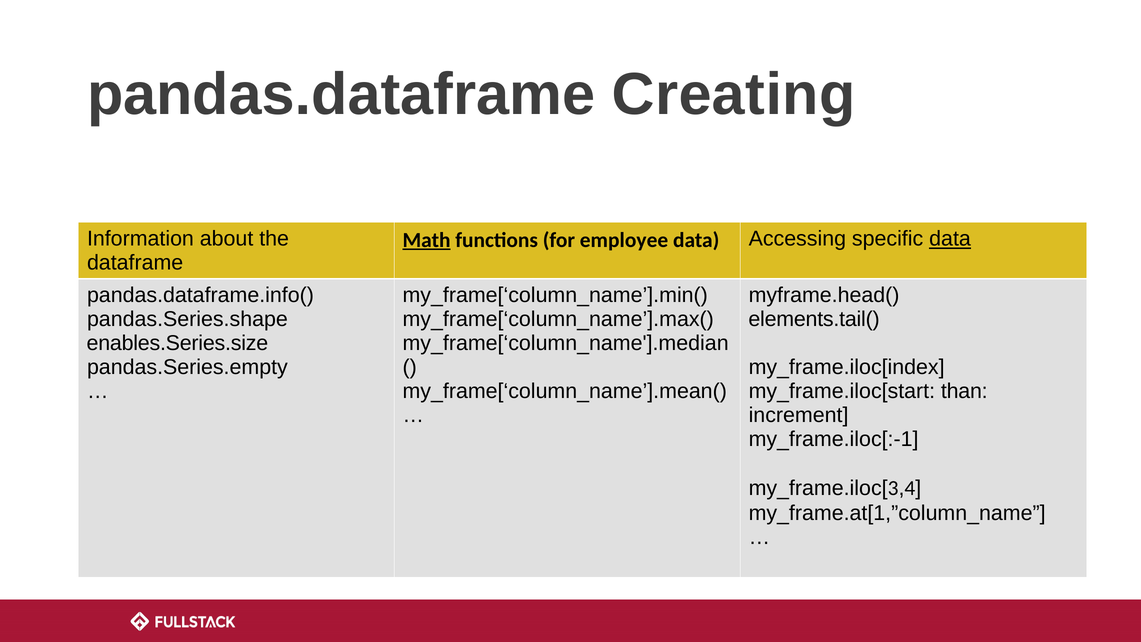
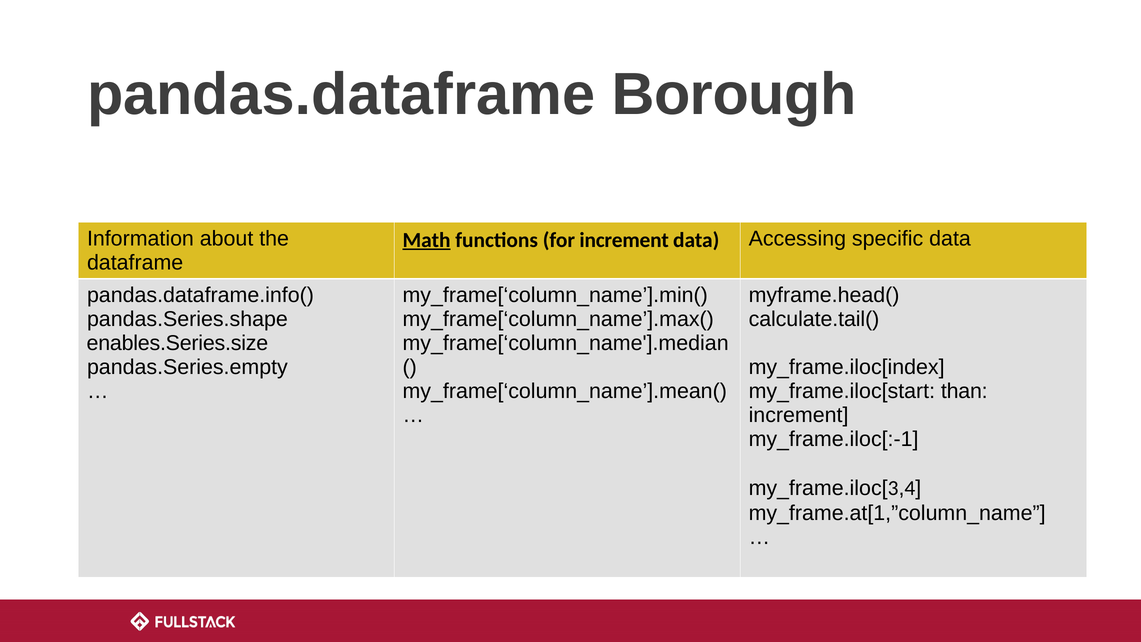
Creating: Creating -> Borough (734, 94)
for employee: employee -> increment (624, 240)
data underline: present -> none (950, 239)
elements.tail(: elements.tail( -> calculate.tail( (814, 319)
